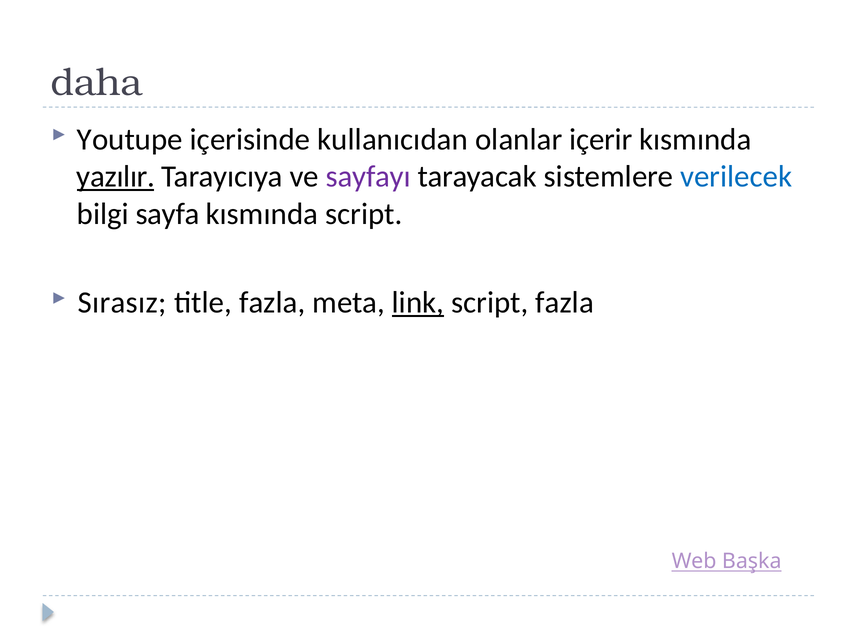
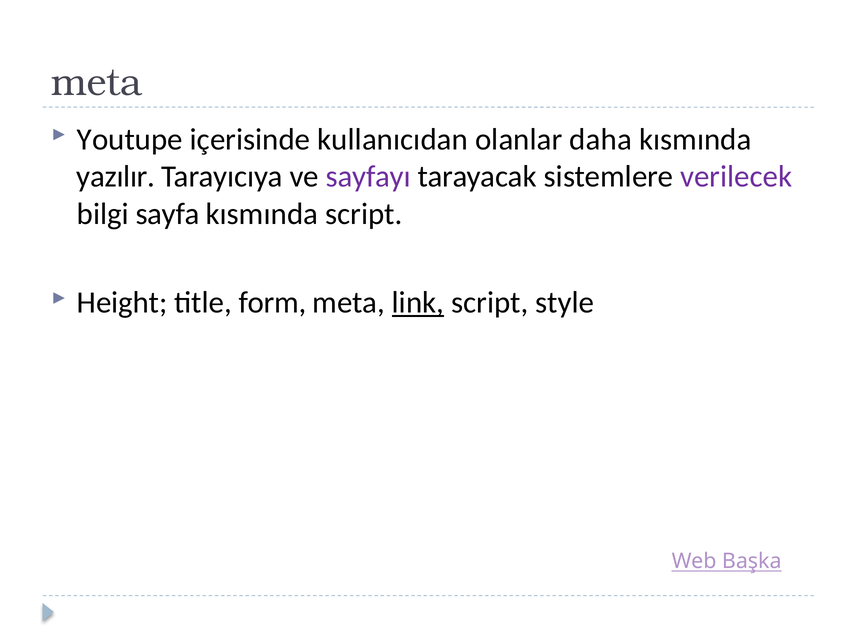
daha: daha -> meta (97, 83)
içerir: içerir -> daha (601, 139)
yazılır underline: present -> none (116, 177)
verilecek colour: blue -> purple (736, 177)
Sırasız: Sırasız -> Height (122, 302)
title fazla: fazla -> form (272, 302)
script fazla: fazla -> style (565, 302)
